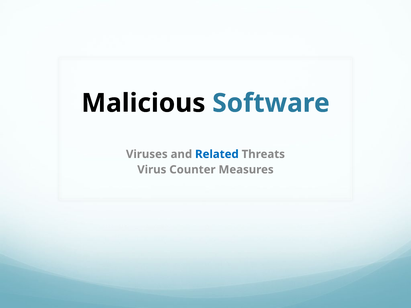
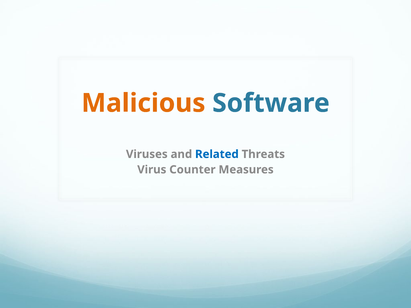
Malicious colour: black -> orange (143, 103)
